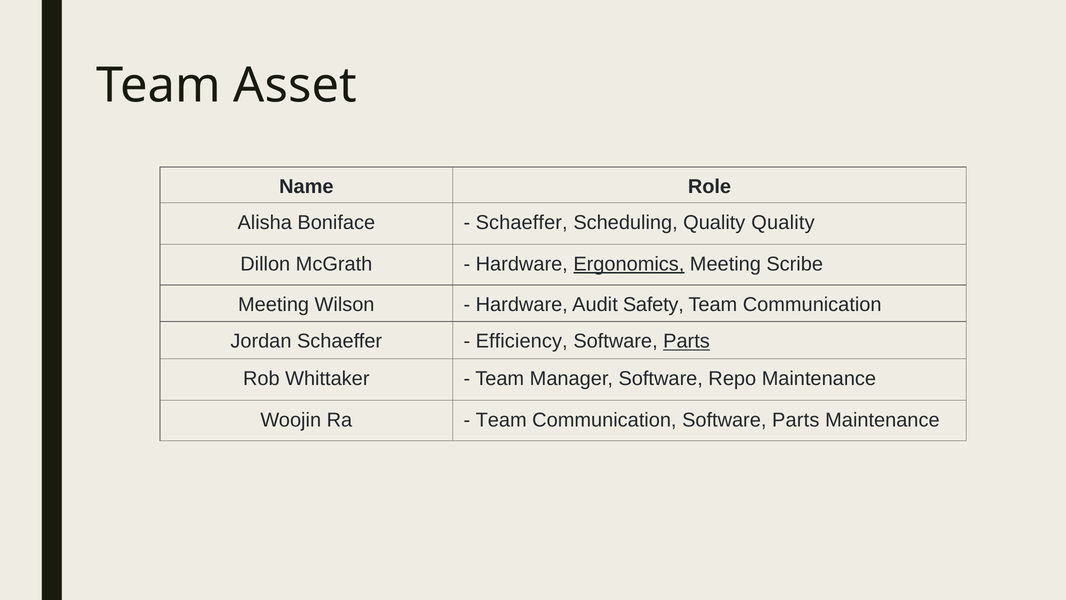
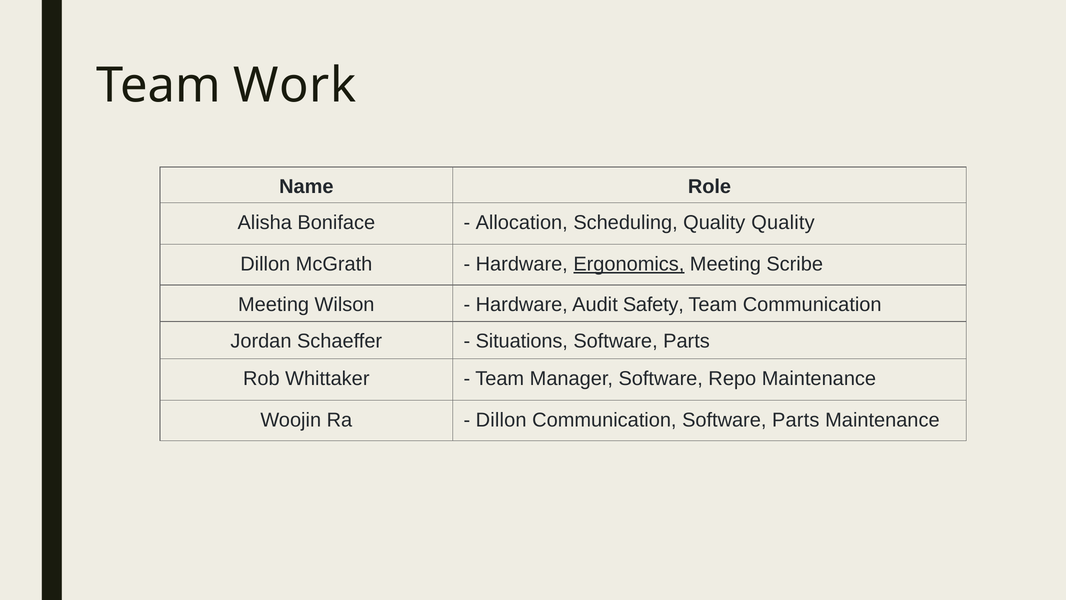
Asset: Asset -> Work (295, 86)
Schaeffer: Schaeffer -> Allocation (522, 222)
Efficiency: Efficiency -> Situations (522, 341)
Parts underline: present -> none (686, 341)
Team: Team -> Dillon (501, 420)
